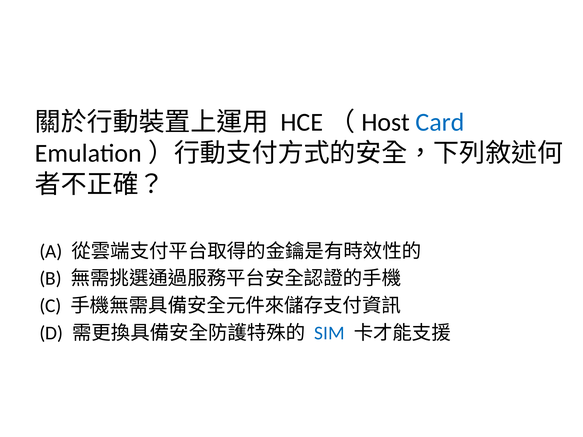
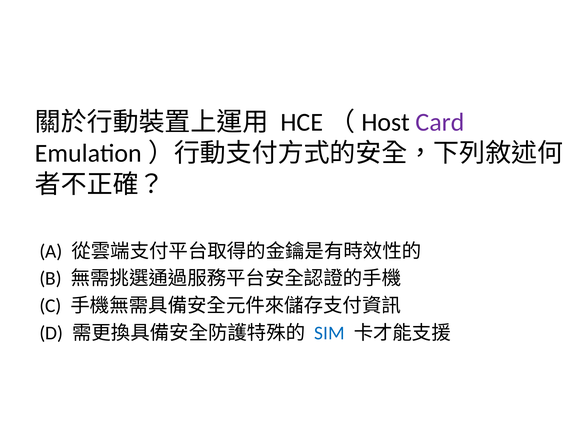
Card colour: blue -> purple (440, 122)
